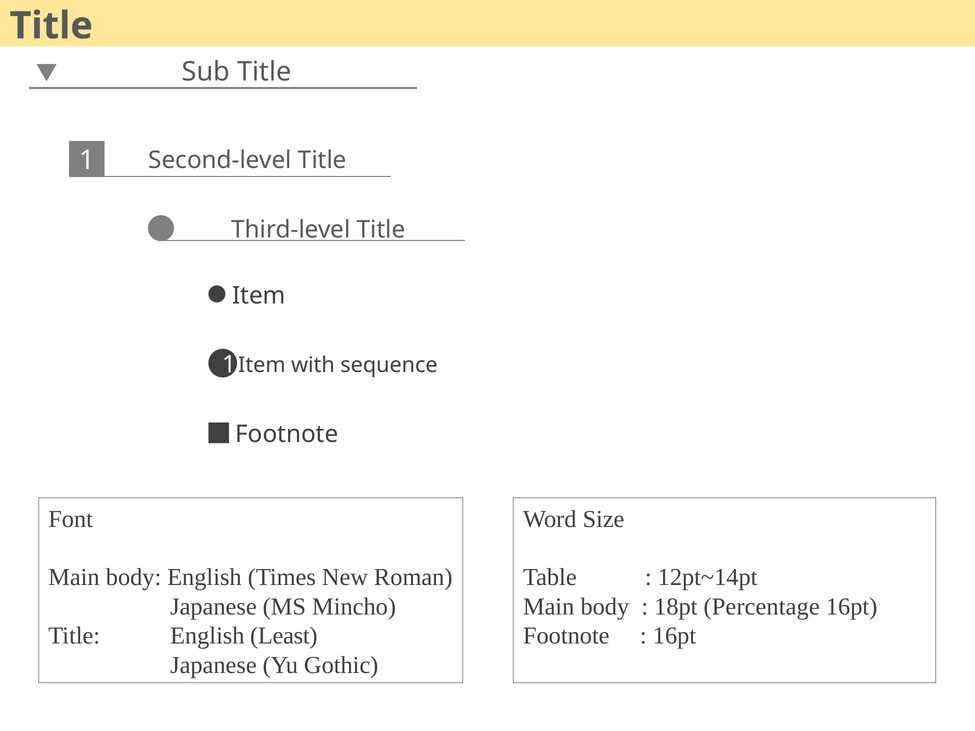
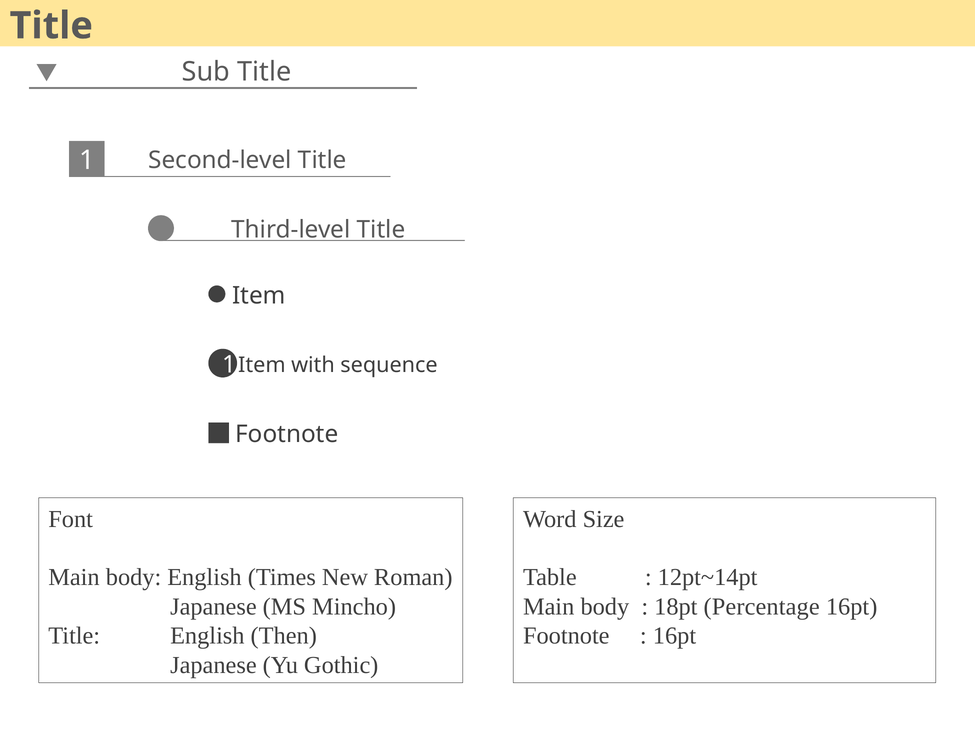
Least: Least -> Then (284, 636)
